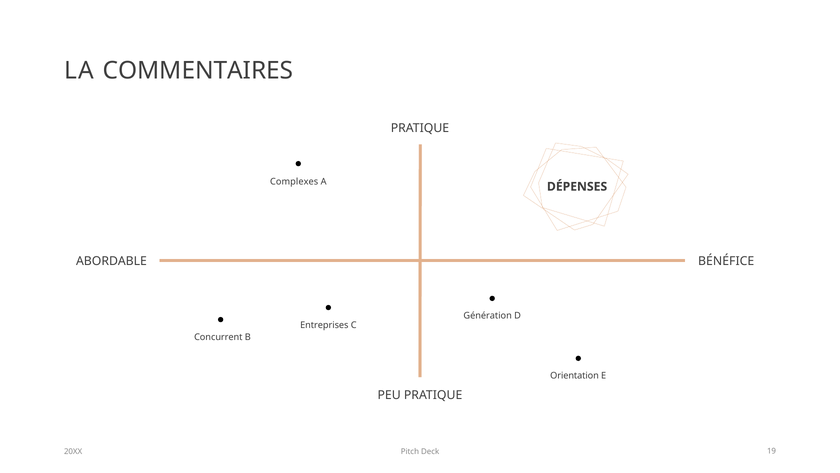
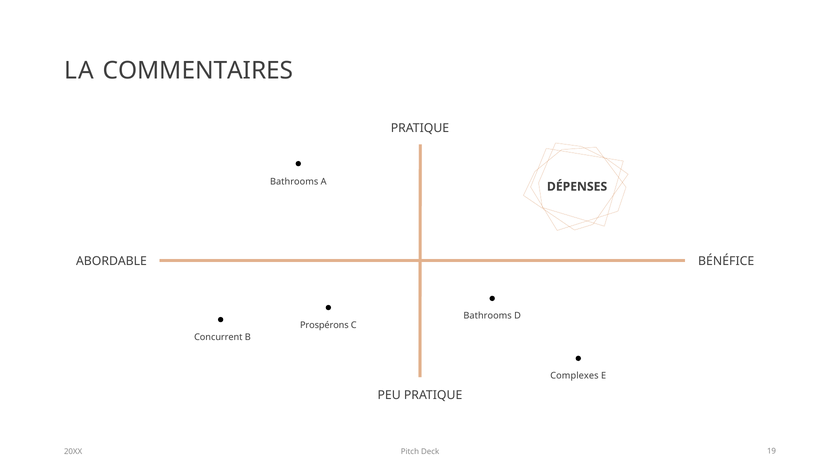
Complexes: Complexes -> Bathrooms (294, 181)
Génération: Génération -> Bathrooms (488, 315)
Entreprises: Entreprises -> Prospérons (324, 325)
Orientation: Orientation -> Complexes (574, 376)
